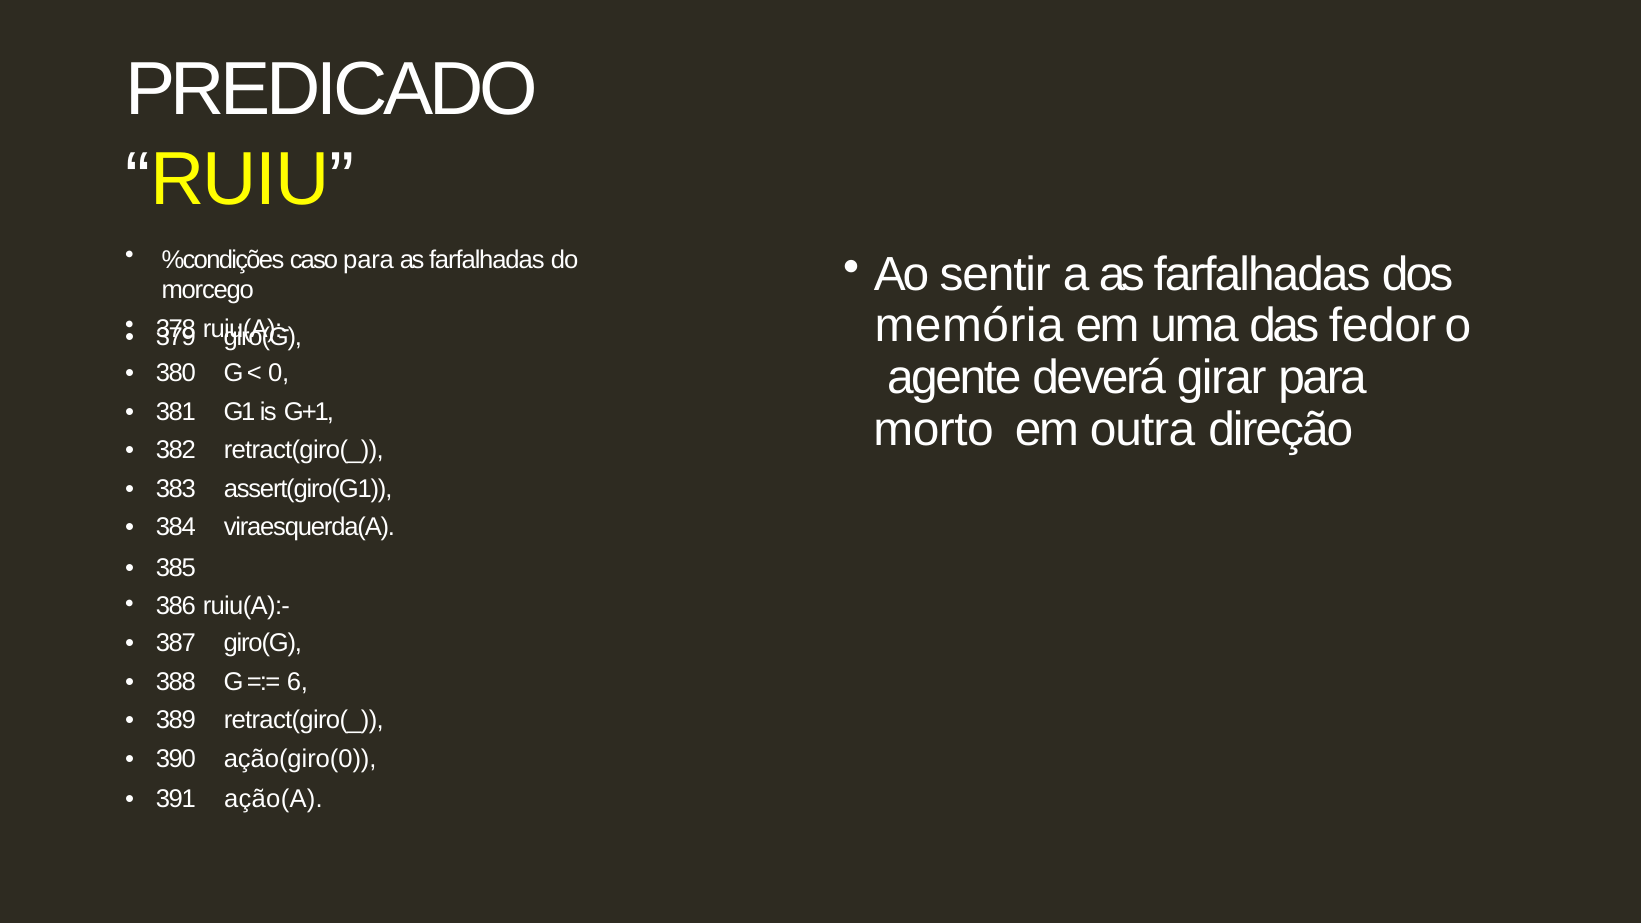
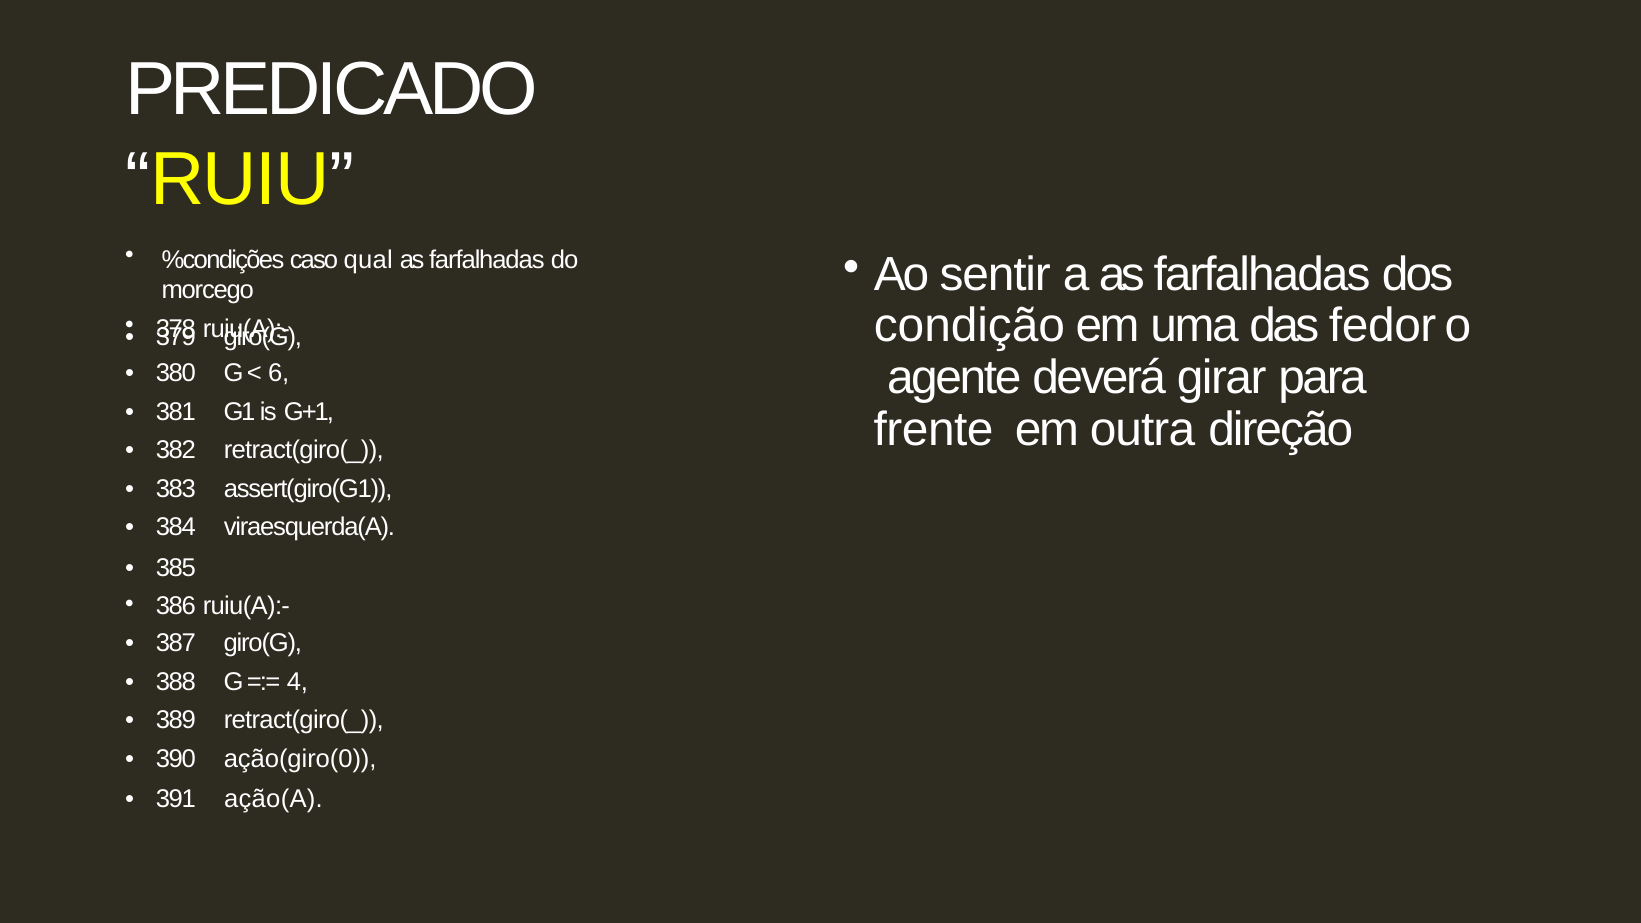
caso para: para -> qual (368, 260)
memória: memória -> condição (969, 326)
0: 0 -> 6 (279, 373)
morto: morto -> frente (934, 429)
6: 6 -> 4 (297, 682)
